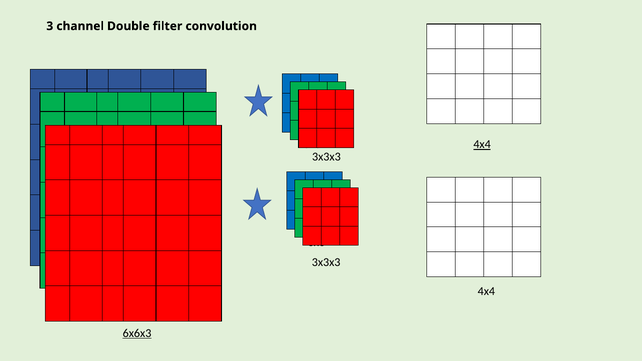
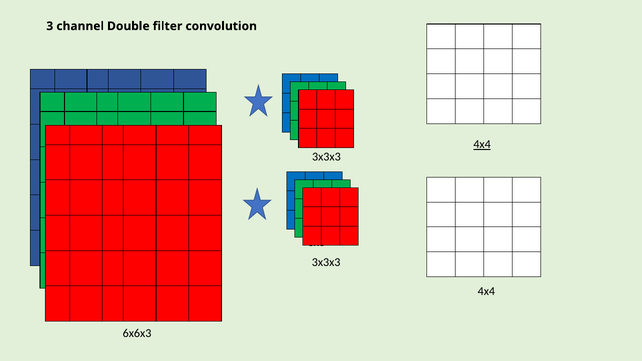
6x6x3 underline: present -> none (137, 333)
